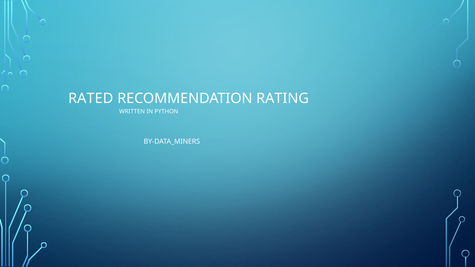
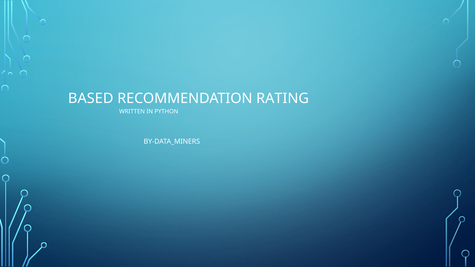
RATED: RATED -> BASED (91, 98)
